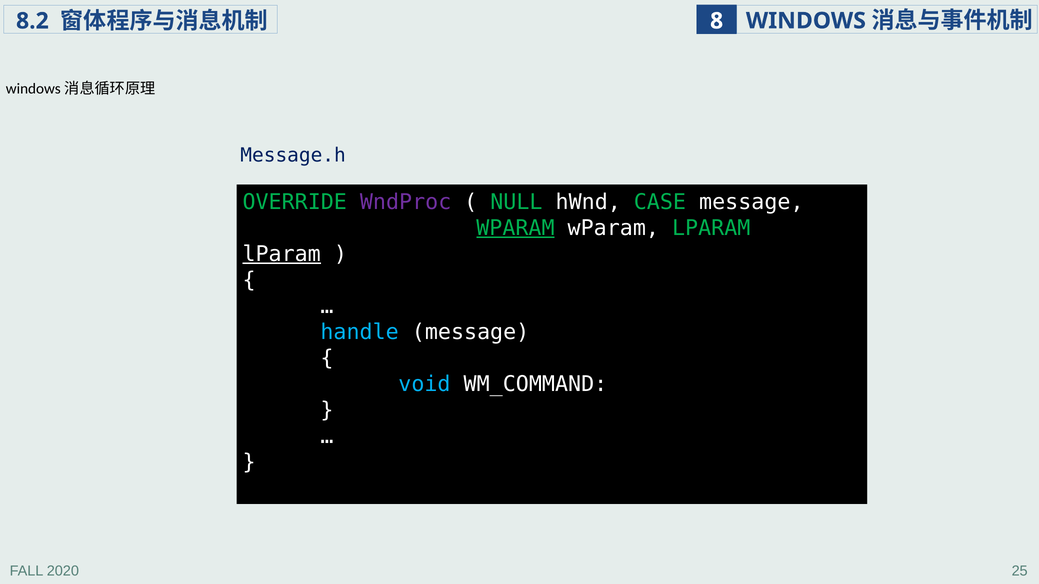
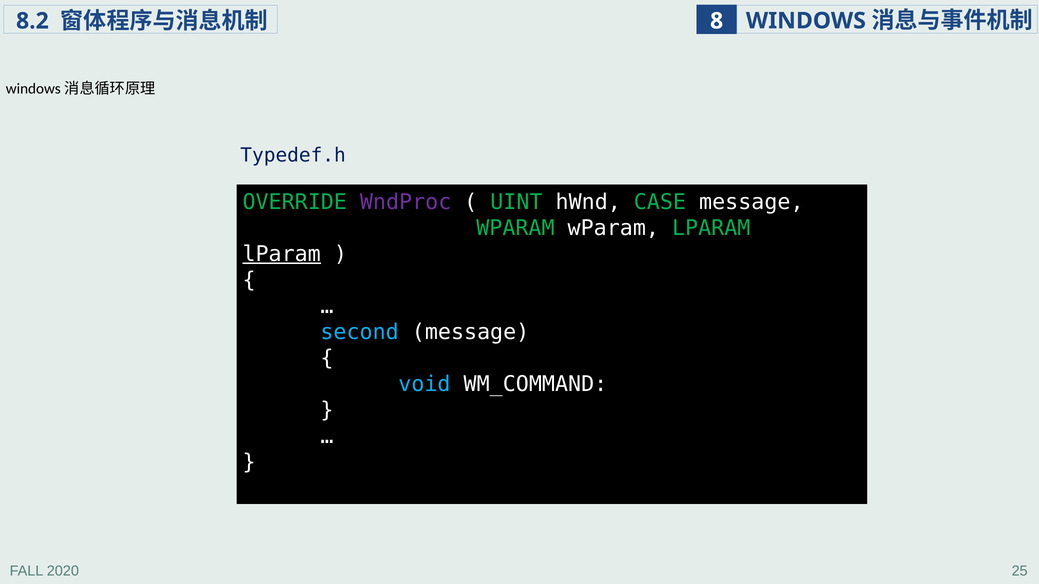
Message.h: Message.h -> Typedef.h (293, 155)
NULL: NULL -> UINT (516, 202)
WPARAM underline: present -> none (515, 228)
handle: handle -> second (360, 332)
